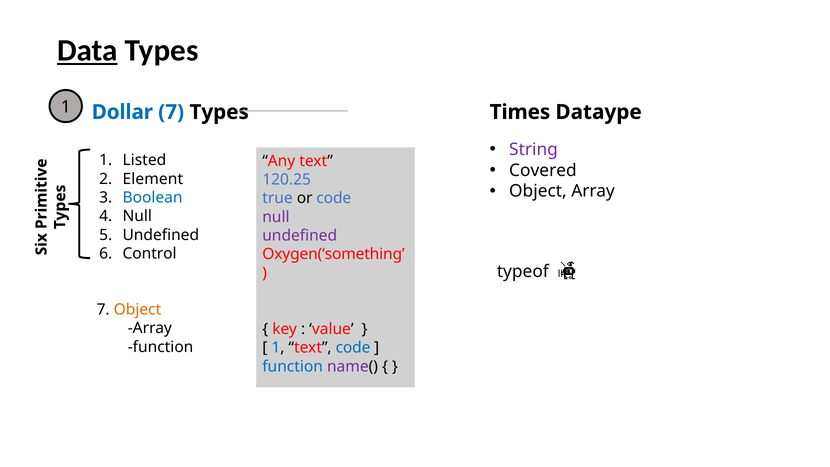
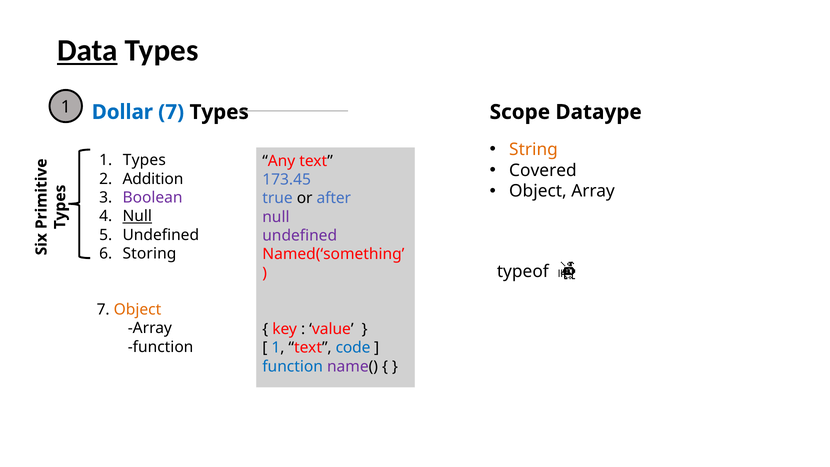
Times: Times -> Scope (520, 112)
String colour: purple -> orange (533, 150)
1 Listed: Listed -> Types (144, 160)
Element: Element -> Addition (153, 179)
120.25: 120.25 -> 173.45 (287, 180)
Boolean colour: blue -> purple (153, 198)
or code: code -> after (334, 198)
Null underline: none -> present (137, 216)
Control: Control -> Storing (149, 254)
Oxygen(‘something: Oxygen(‘something -> Named(‘something (333, 254)
